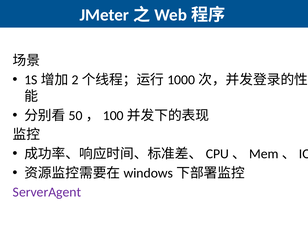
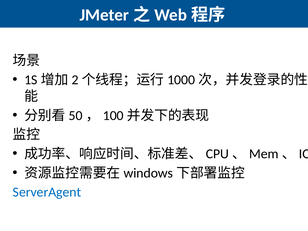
ServerAgent colour: purple -> blue (47, 192)
